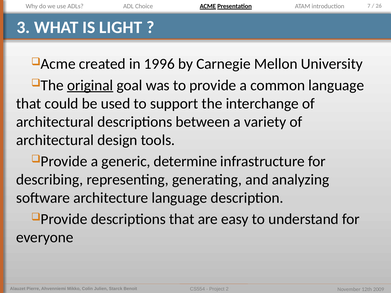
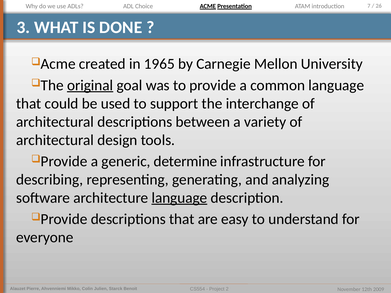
LIGHT: LIGHT -> DONE (121, 27)
1996: 1996 -> 1965 (159, 64)
language underline: none -> present (179, 198)
